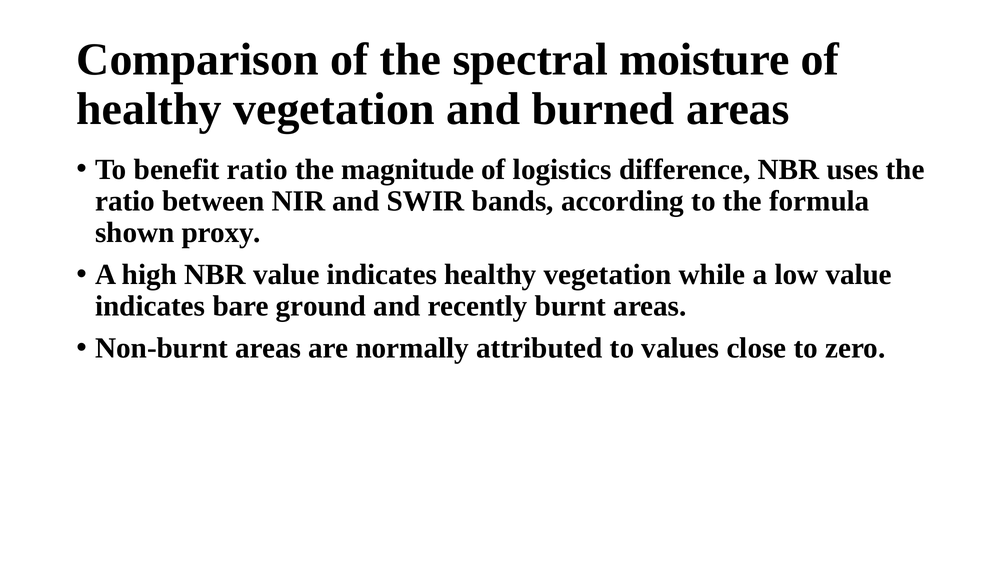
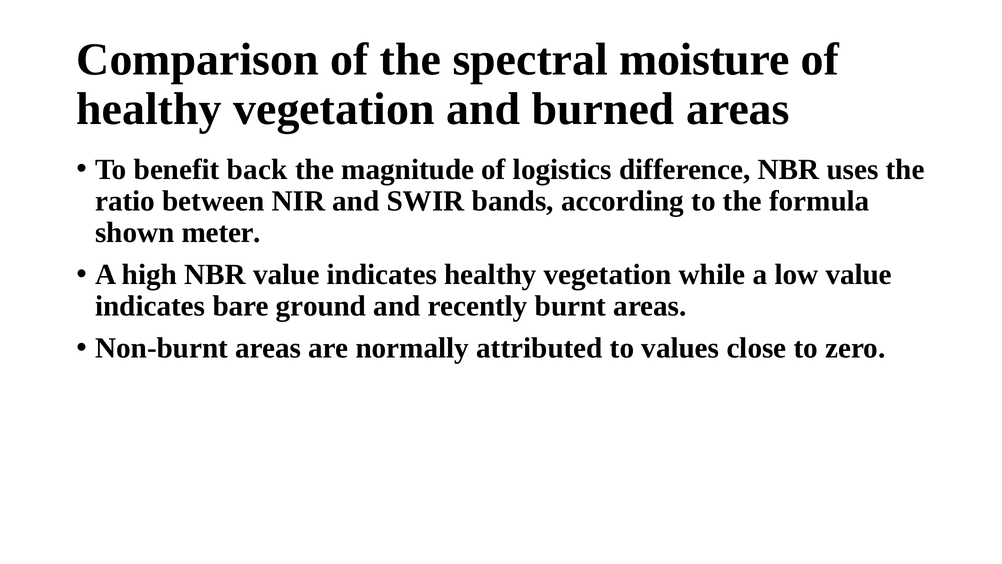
benefit ratio: ratio -> back (257, 169)
proxy: proxy -> meter (221, 232)
